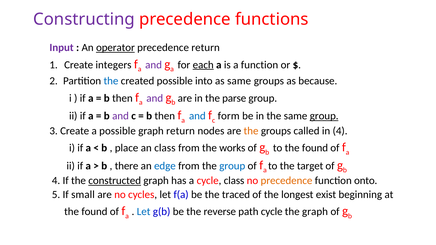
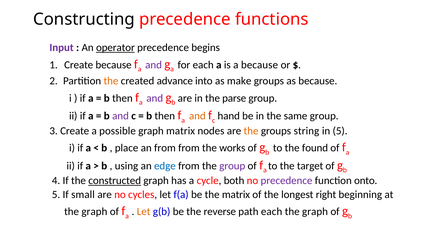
Constructing colour: purple -> black (84, 19)
precedence return: return -> begins (206, 48)
Create integers: integers -> because (114, 65)
each underline: present -> none (203, 65)
a function: function -> because (260, 65)
the colour: blue -> orange (111, 81)
created possible: possible -> advance (175, 81)
as same: same -> make (239, 81)
and colour: blue -> orange (197, 116)
form: form -> hand (229, 116)
group underline: present -> none (324, 116)
graph return: return -> matrix (181, 131)
called: called -> string (306, 131)
in 4: 4 -> 5 (340, 131)
an class: class -> from (165, 148)
there: there -> using (126, 166)
group colour: blue -> purple (232, 166)
cycle class: class -> both (234, 181)
precedence colour: orange -> purple (287, 181)
the traced: traced -> matrix (236, 195)
exist: exist -> right (326, 195)
found: found -> graph (94, 212)
Let colour: blue -> orange (144, 212)
path cycle: cycle -> each (272, 212)
